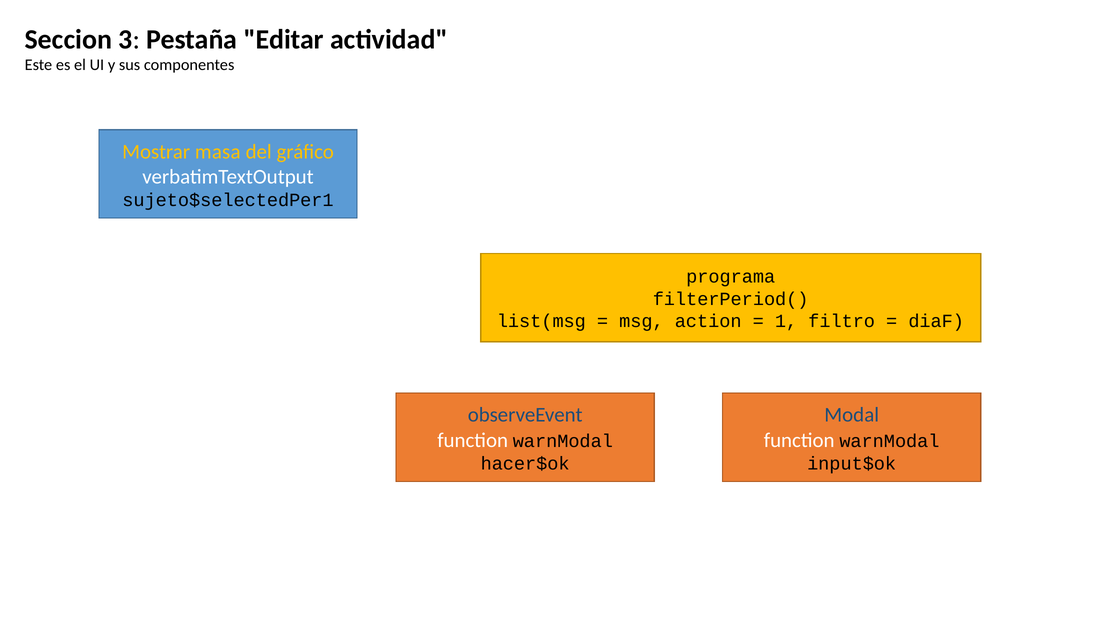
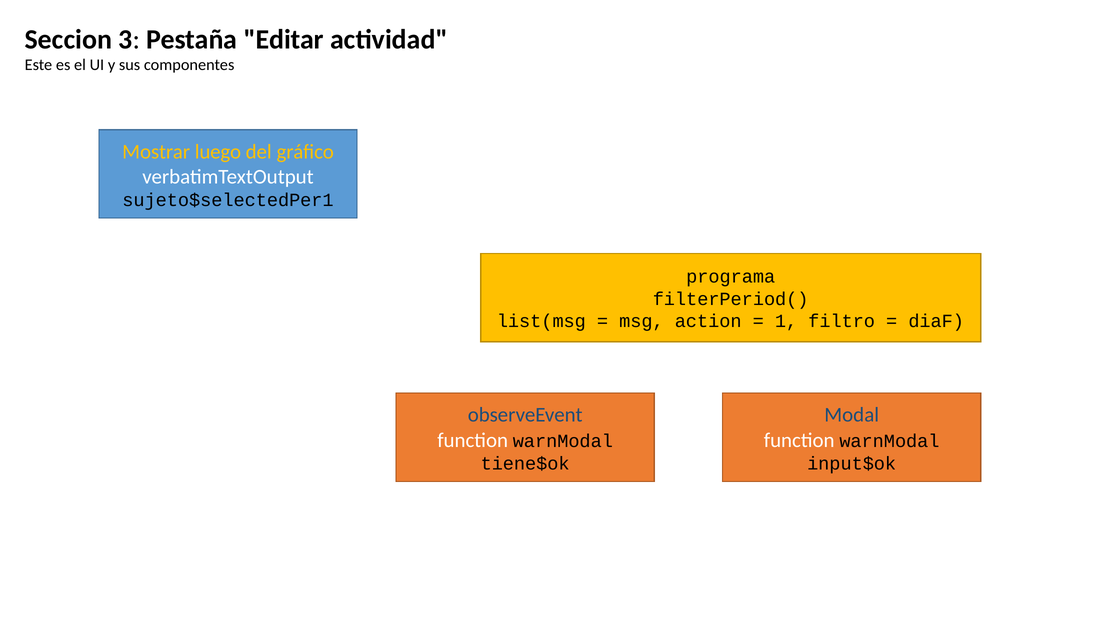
masa: masa -> luego (218, 152)
hacer$ok: hacer$ok -> tiene$ok (525, 463)
